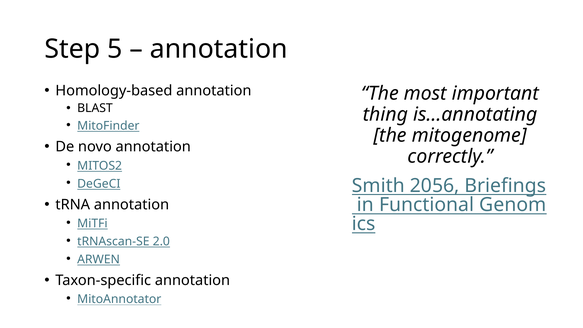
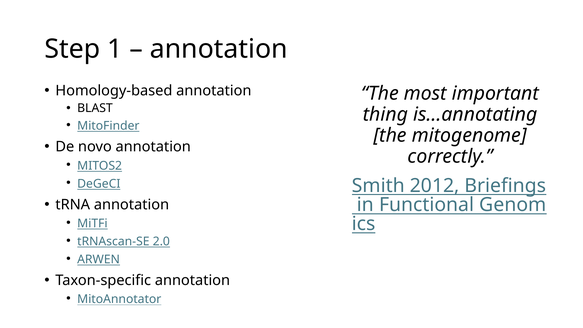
5: 5 -> 1 (115, 49)
2056: 2056 -> 2012 (435, 186)
